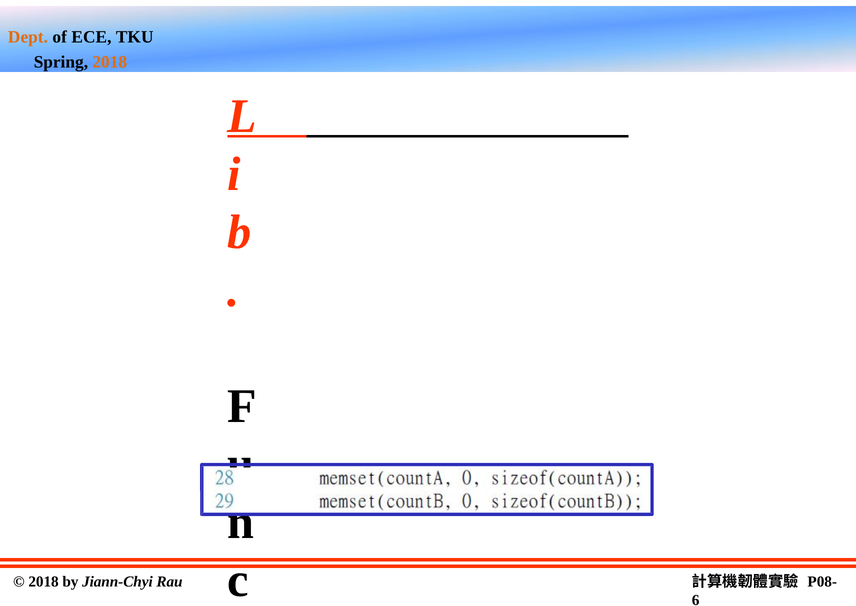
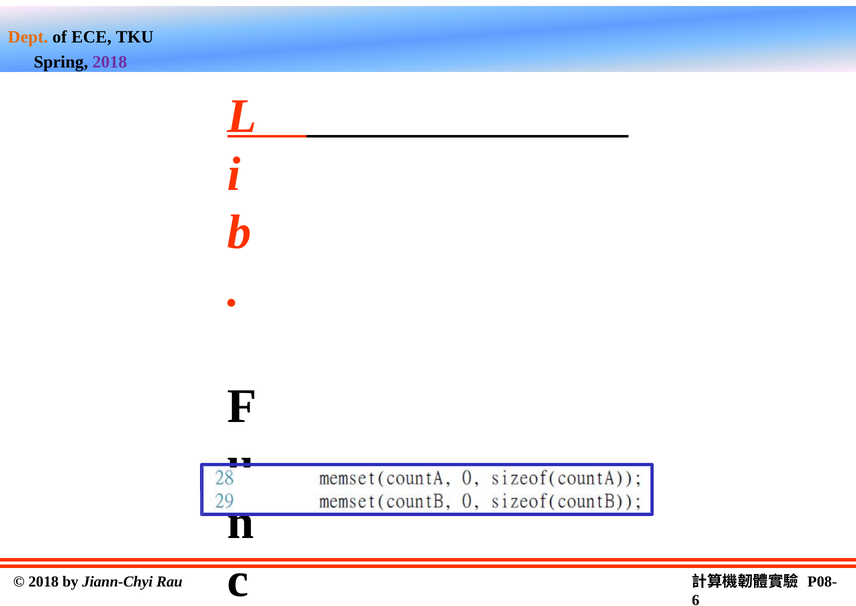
2018 colour: orange -> purple (110, 62)
